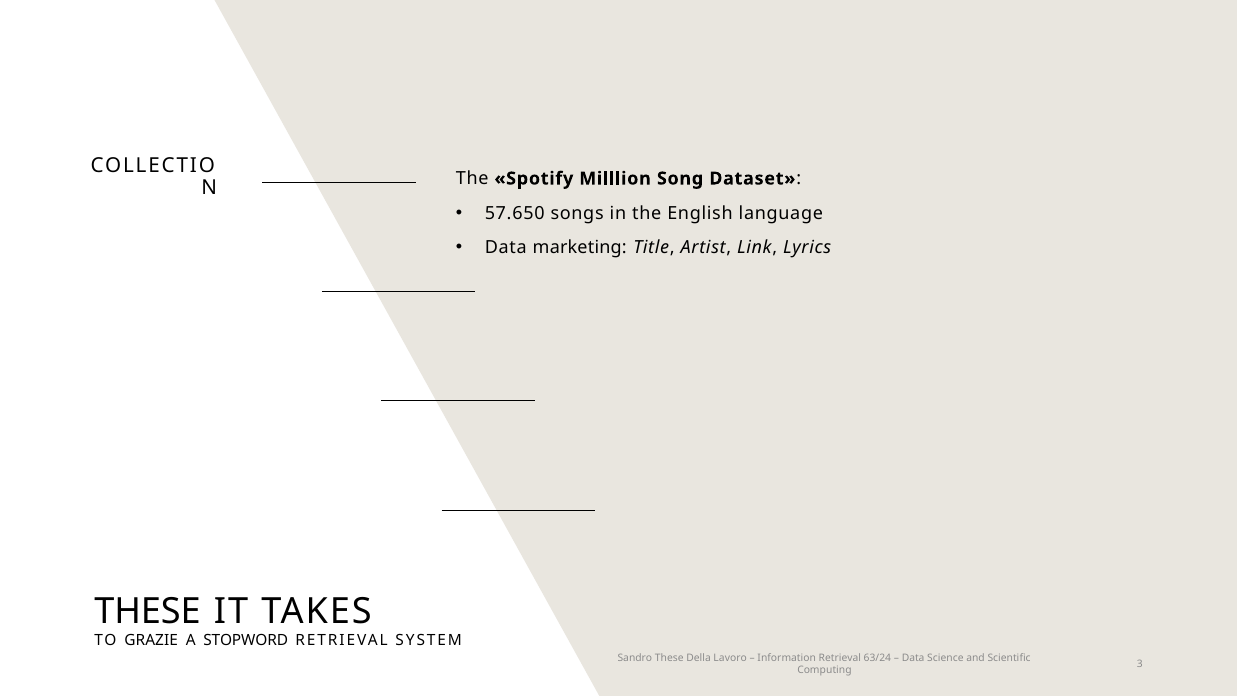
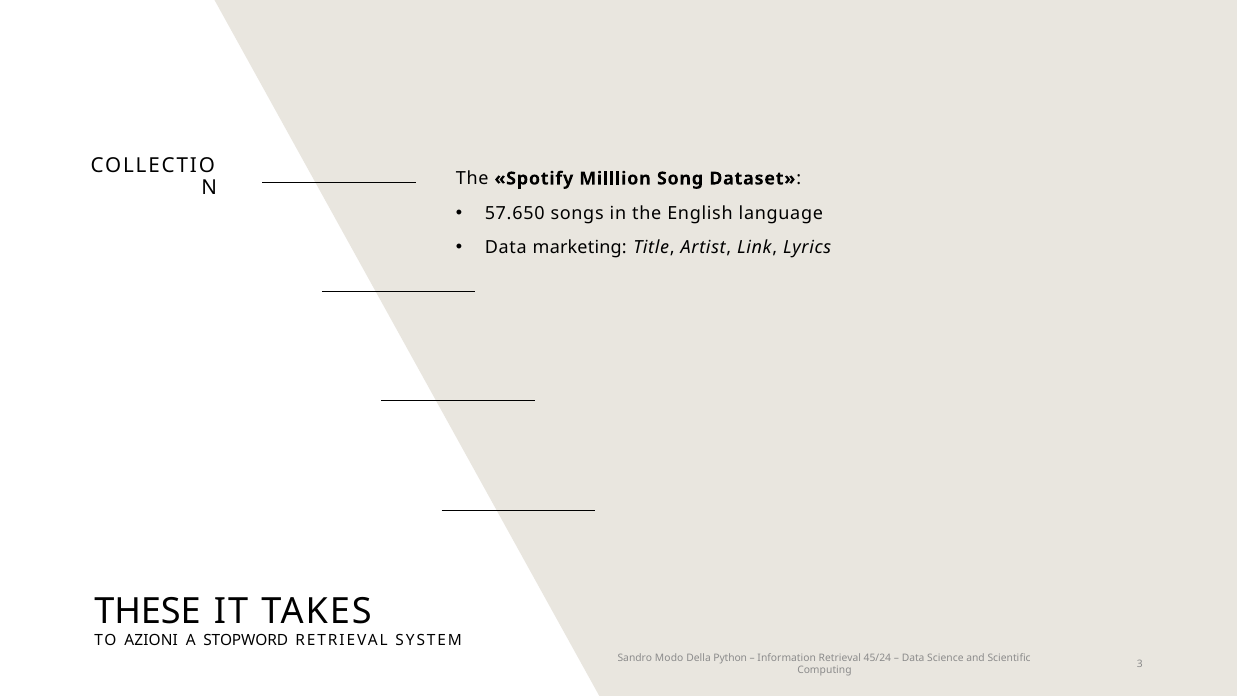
GRAZIE: GRAZIE -> AZIONI (151, 640)
Sandro These: These -> Modo (669, 658)
Lavoro: Lavoro -> Python (730, 658)
63/24: 63/24 -> 45/24 (877, 658)
